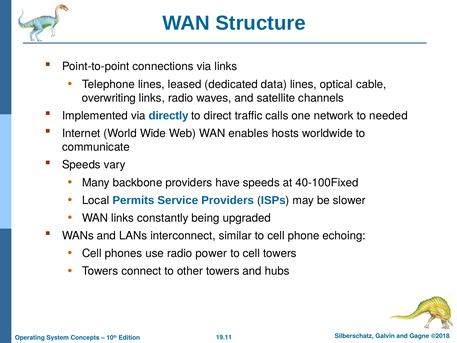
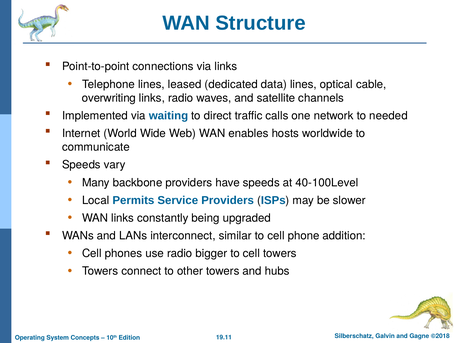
directly: directly -> waiting (168, 116)
40-100Fixed: 40-100Fixed -> 40-100Level (327, 182)
echoing: echoing -> addition (344, 236)
power: power -> bigger (211, 253)
